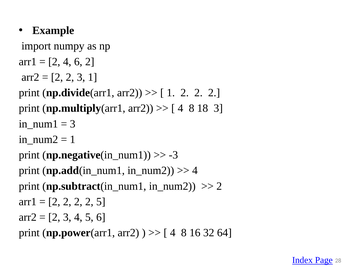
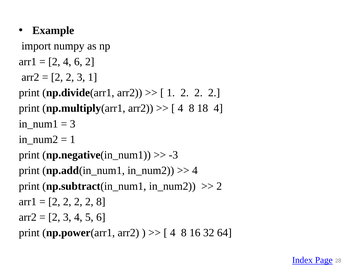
18 3: 3 -> 4 (218, 108)
2 5: 5 -> 8 (101, 201)
